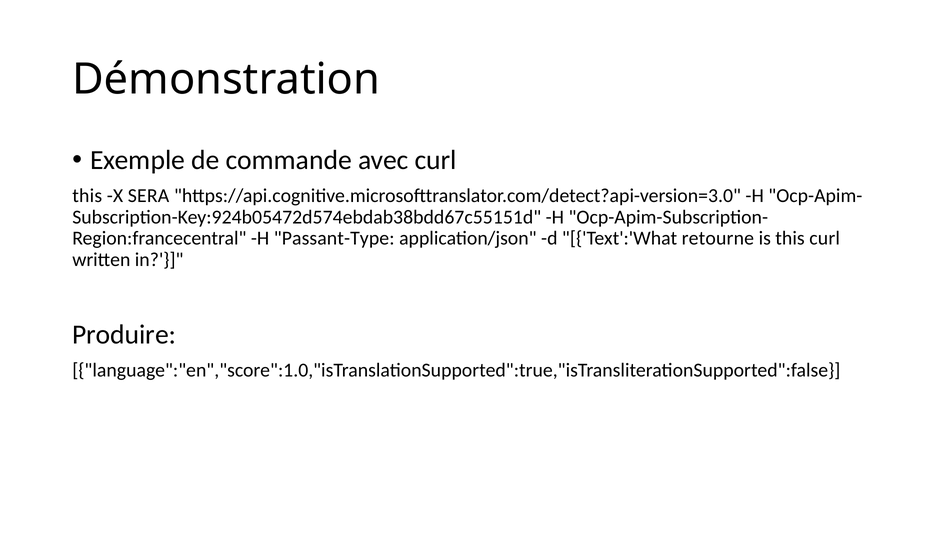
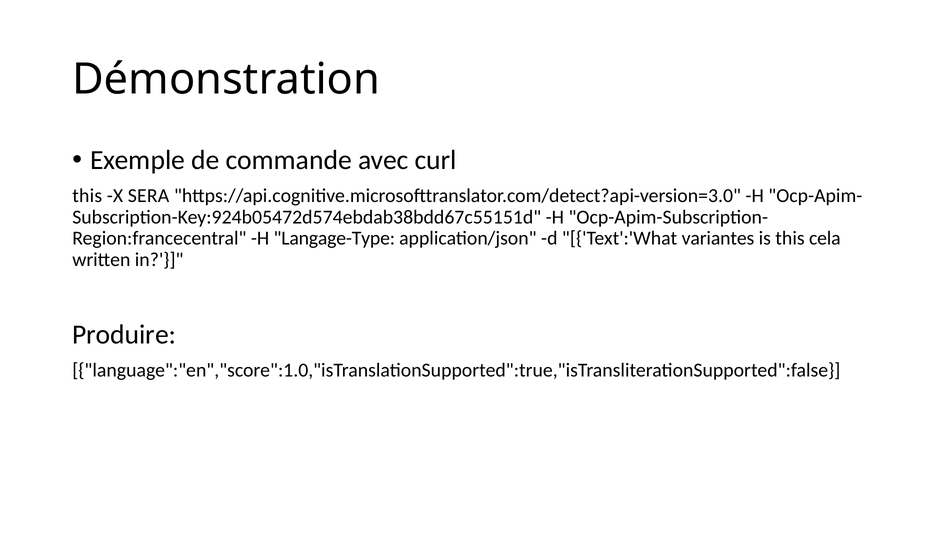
Passant-Type: Passant-Type -> Langage-Type (334, 238)
retourne: retourne -> variantes (718, 238)
this curl: curl -> cela (825, 238)
